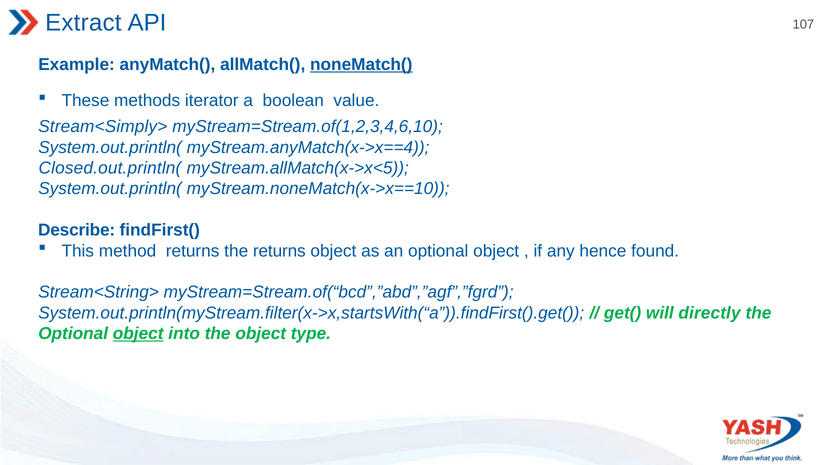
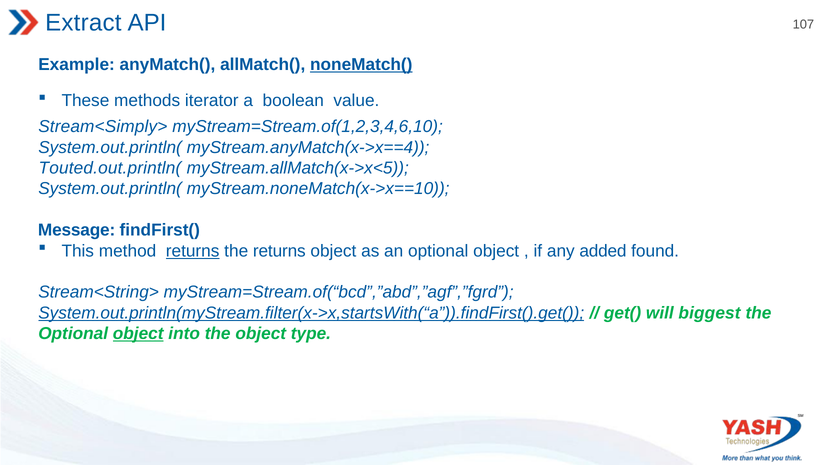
Closed.out.println(: Closed.out.println( -> Touted.out.println( (110, 168)
Describe: Describe -> Message (77, 230)
returns underline: none -> present (193, 251)
hence: hence -> added (603, 251)
System.out.println(myStream.filter(x->x,startsWith(“a”)).findFirst().get( underline: none -> present (311, 313)
directly: directly -> biggest (710, 313)
